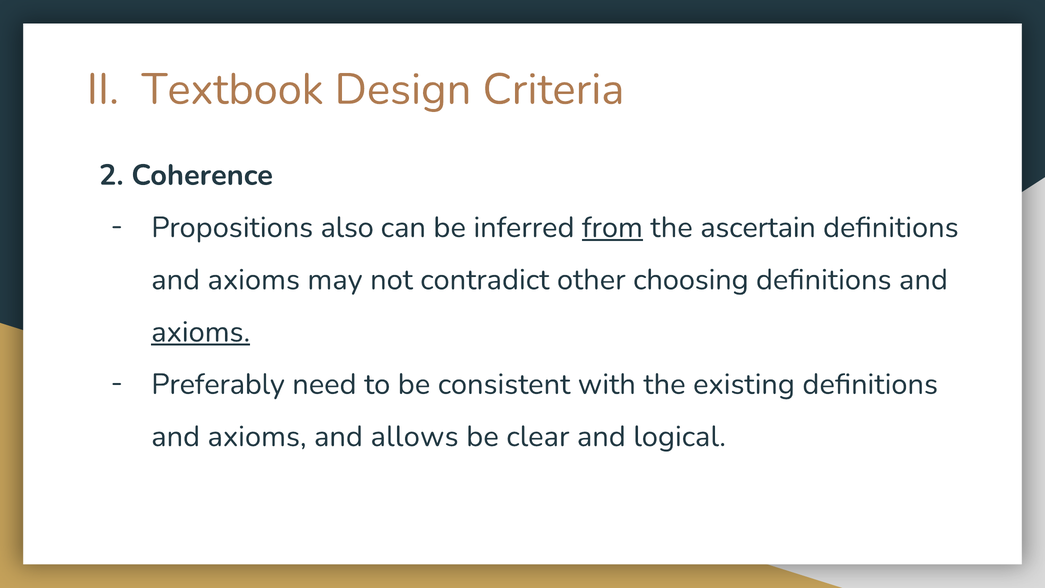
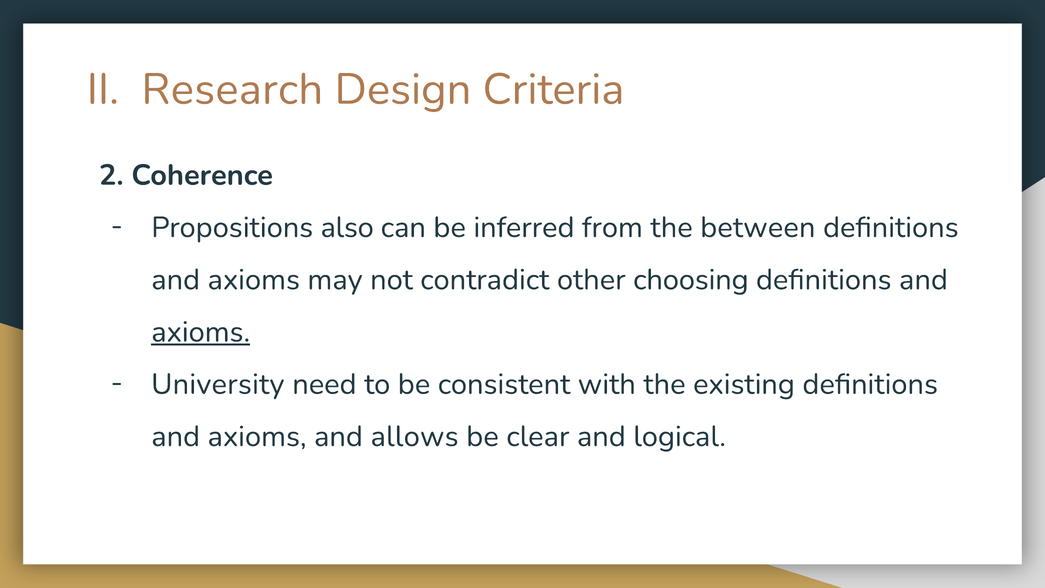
Textbook: Textbook -> Research (232, 89)
from underline: present -> none (612, 227)
ascertain: ascertain -> between (758, 227)
Preferably: Preferably -> University (218, 384)
